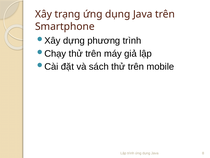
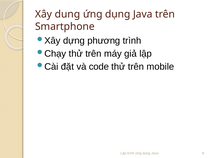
trạng: trạng -> dung (67, 14)
sách: sách -> code (99, 66)
